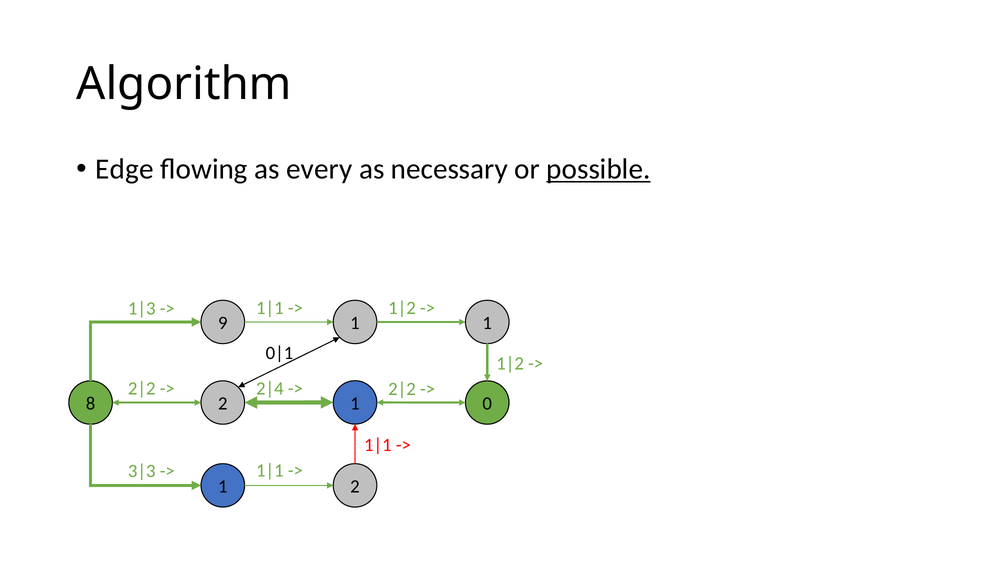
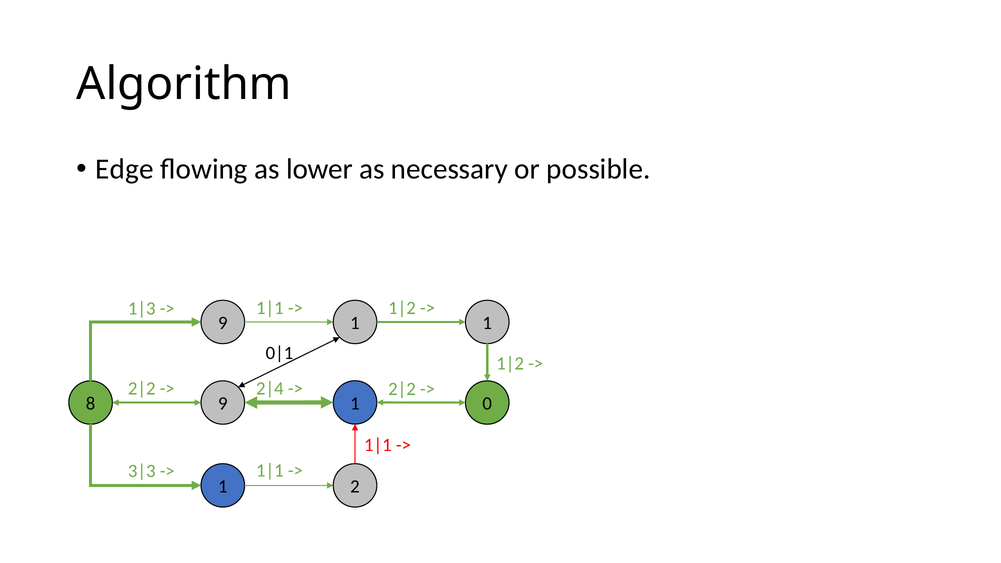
every: every -> lower (320, 169)
possible underline: present -> none (598, 169)
8 2: 2 -> 9 (223, 404)
